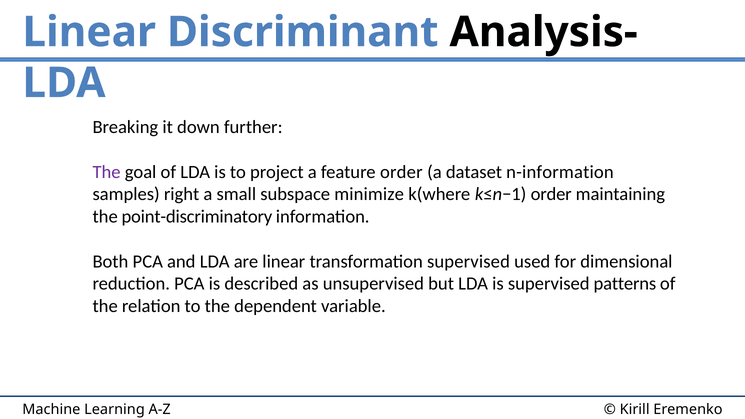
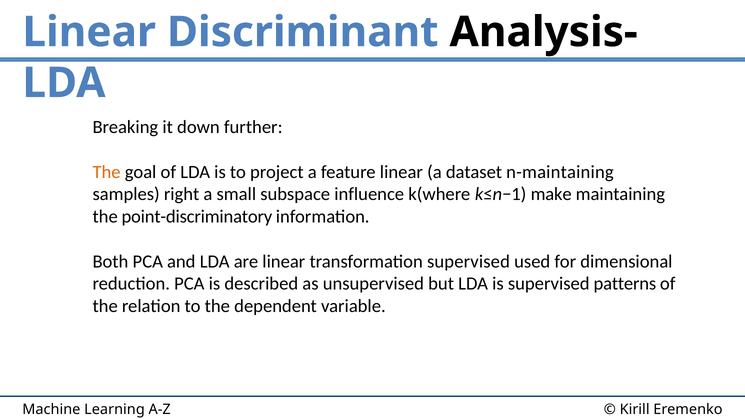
The colour: purple -> orange (107, 172)
feature order: order -> linear (401, 172)
n-information: n-information -> n-maintaining (560, 172)
minimize: minimize -> influence (369, 194)
k≤n−1 order: order -> make (551, 194)
